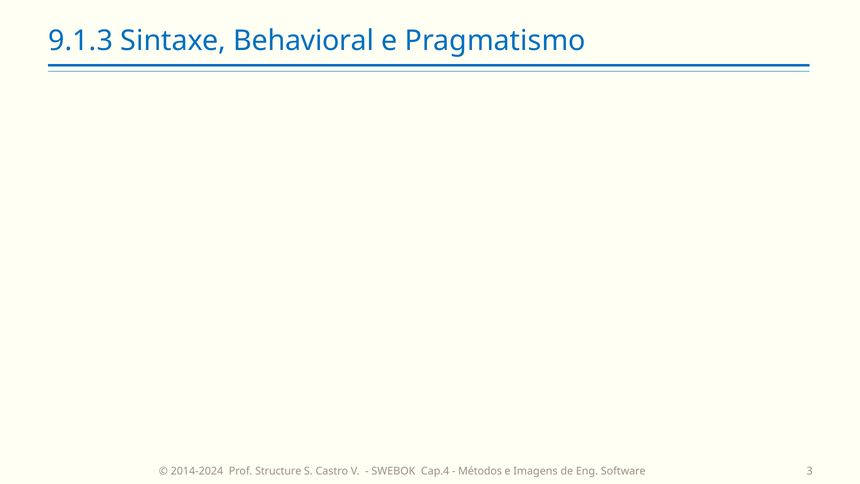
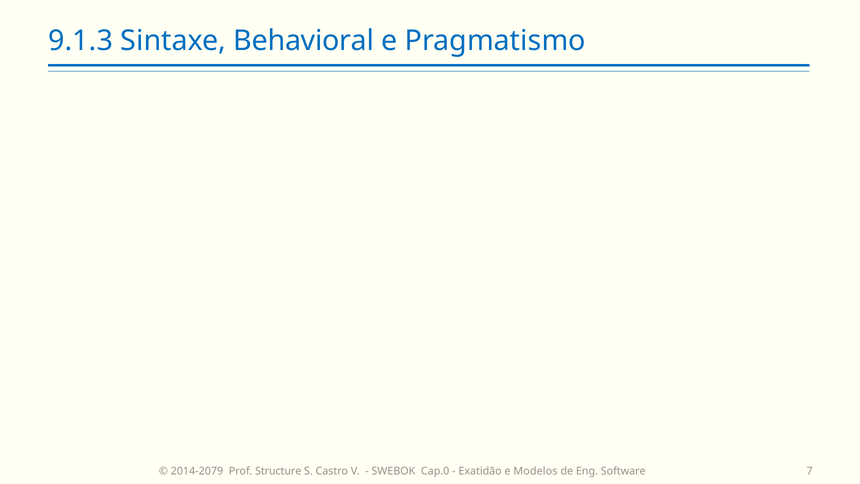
2014-2024: 2014-2024 -> 2014-2079 (197, 471)
Cap.4: Cap.4 -> Cap.0 (435, 471)
Métodos: Métodos -> Exatidão (480, 471)
Imagens: Imagens -> Modelos (535, 471)
3: 3 -> 7 (810, 471)
